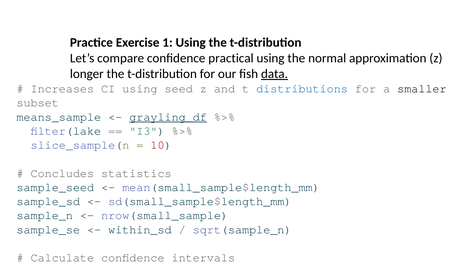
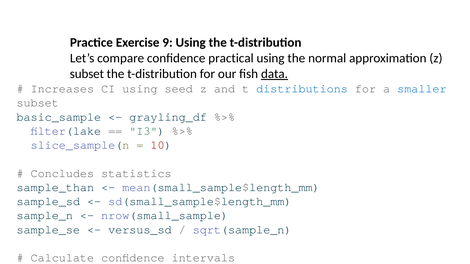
Exercise 1: 1 -> 9 (167, 43)
longer: longer -> subset (87, 74)
smaller colour: black -> blue (422, 89)
means_sample: means_sample -> basic_sample (59, 117)
grayling_df underline: present -> none (168, 117)
sample_seed: sample_seed -> sample_than (55, 188)
within_sd: within_sd -> versus_sd (140, 230)
